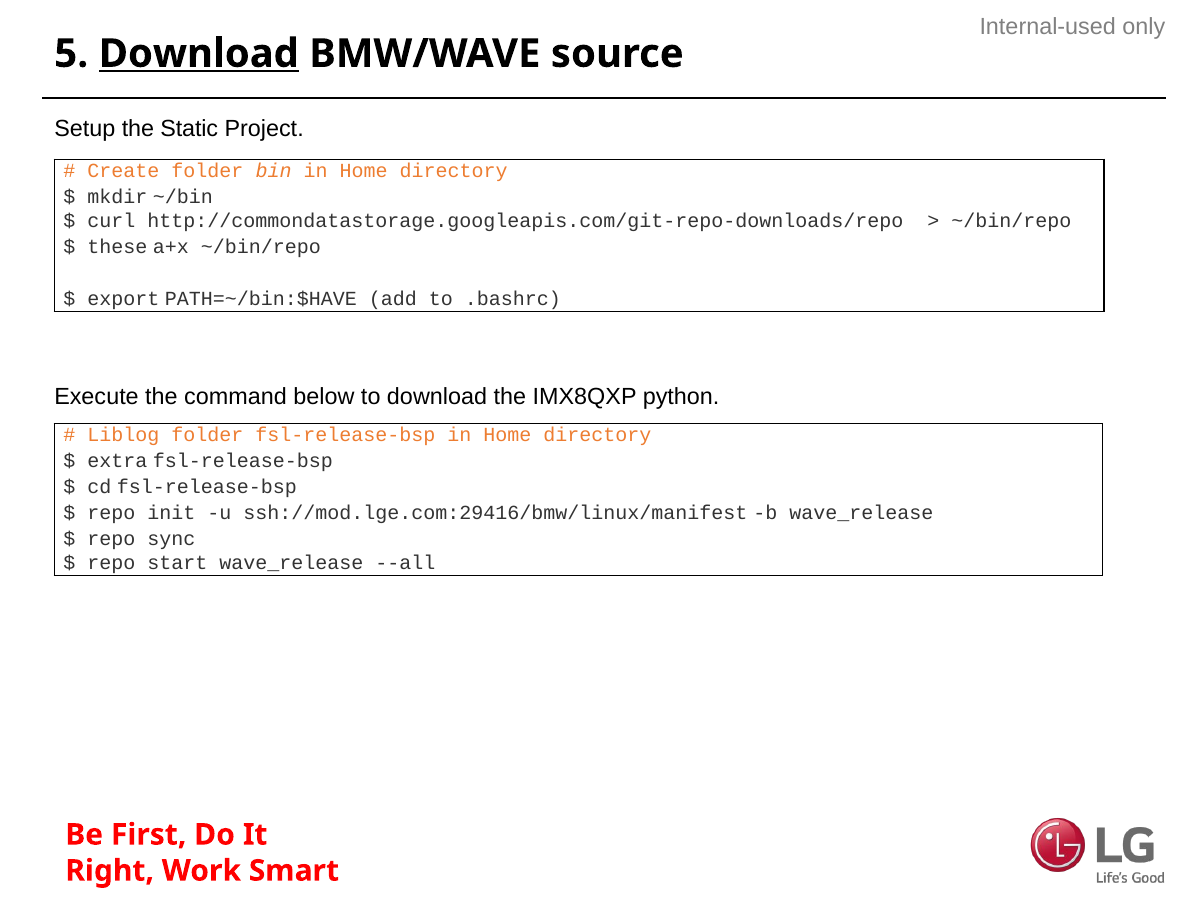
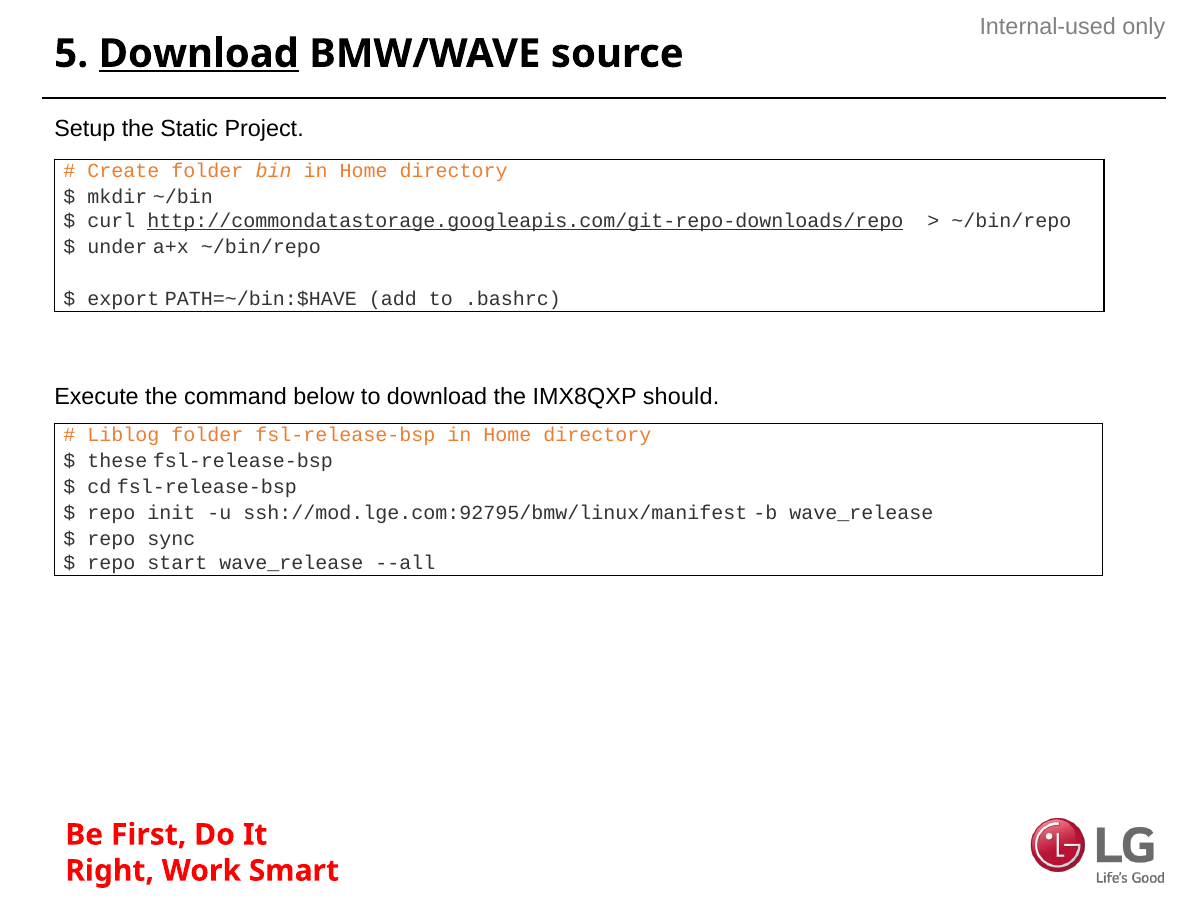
http://commondatastorage.googleapis.com/git-repo-downloads/repo underline: none -> present (525, 221)
these: these -> under (117, 247)
python: python -> should (681, 397)
extra: extra -> these (117, 461)
ssh://mod.lge.com:29416/bmw/linux/manifest: ssh://mod.lge.com:29416/bmw/linux/manifest -> ssh://mod.lge.com:92795/bmw/linux/manifest (495, 513)
